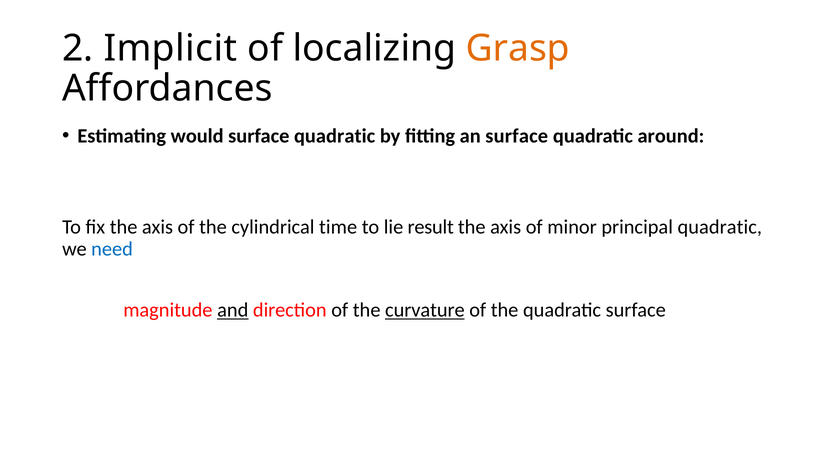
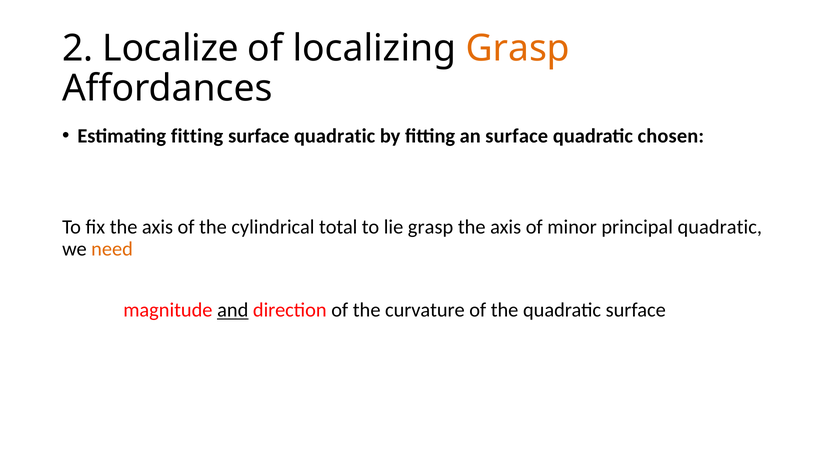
Implicit: Implicit -> Localize (171, 48)
Estimating would: would -> fitting (197, 136)
around: around -> chosen (671, 136)
time: time -> total (338, 227)
lie result: result -> grasp (431, 227)
need colour: blue -> orange (112, 249)
curvature underline: present -> none (425, 310)
